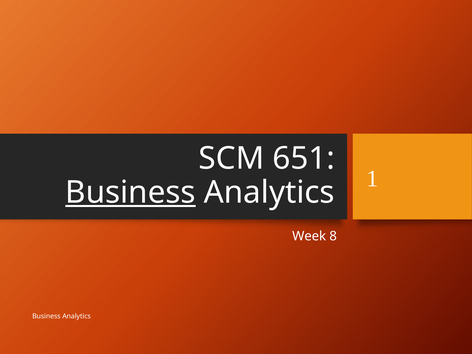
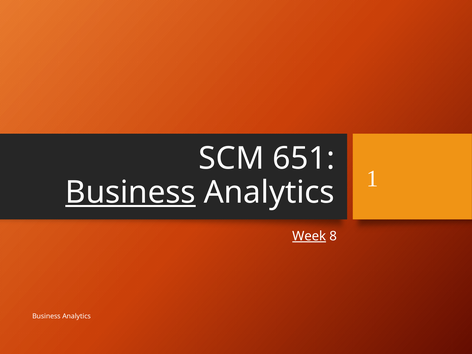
Week underline: none -> present (309, 236)
